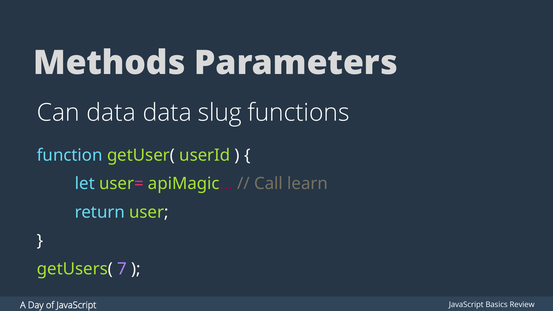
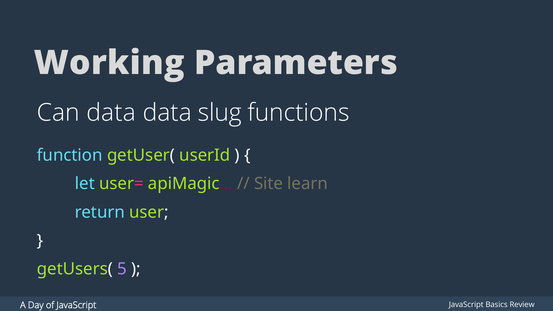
Methods: Methods -> Working (109, 63)
Call: Call -> Site (269, 184)
7: 7 -> 5 (122, 269)
